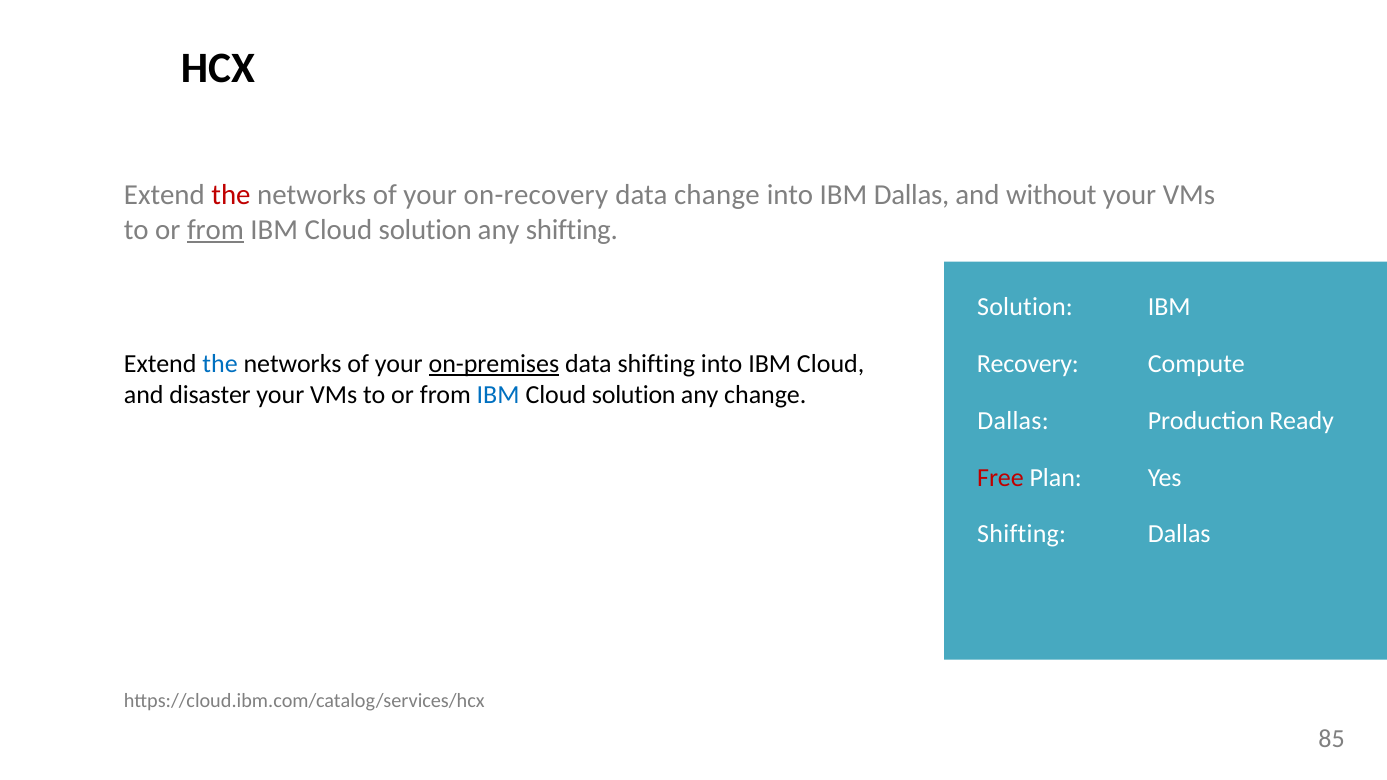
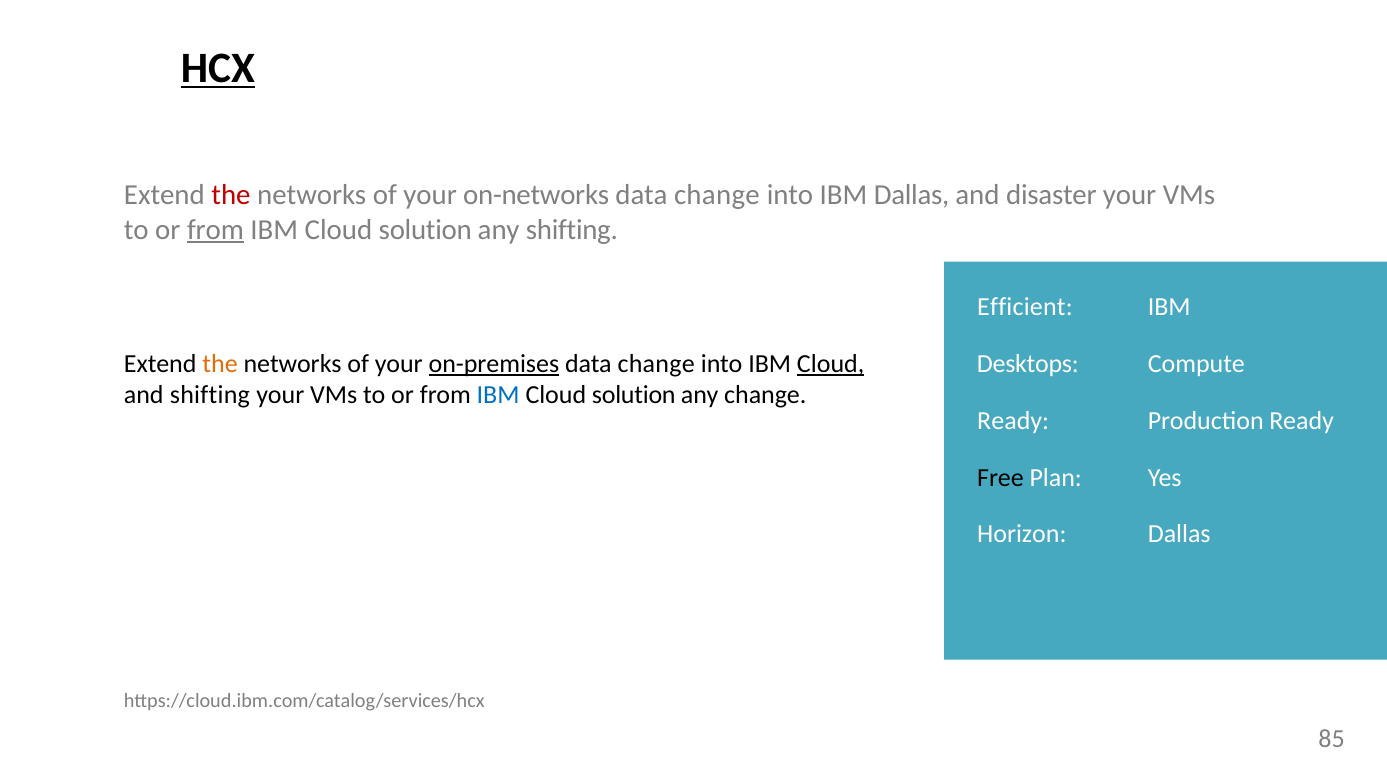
HCX underline: none -> present (218, 68)
on-recovery: on-recovery -> on-networks (536, 195)
without: without -> disaster (1051, 195)
Solution: Solution -> Efficient (1025, 307)
the colour: blue -> orange (220, 364)
shifting: shifting -> change (656, 364)
Cloud underline: none -> present (831, 364)
Recovery: Recovery -> Desktops (1028, 364)
and disaster: disaster -> shifting (210, 395)
Dallas: Dallas -> Ready (1013, 421)
Free colour: red -> black (1000, 478)
Shifting: Shifting -> Horizon (1022, 534)
